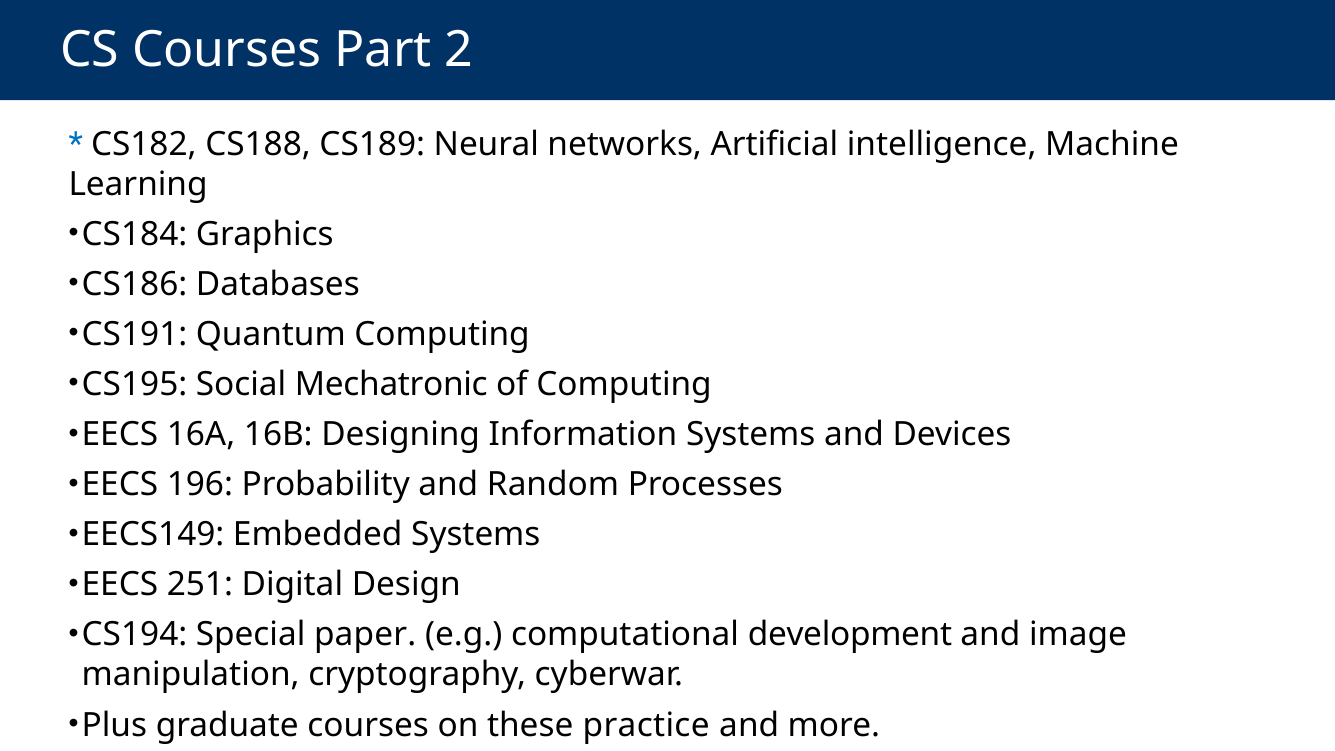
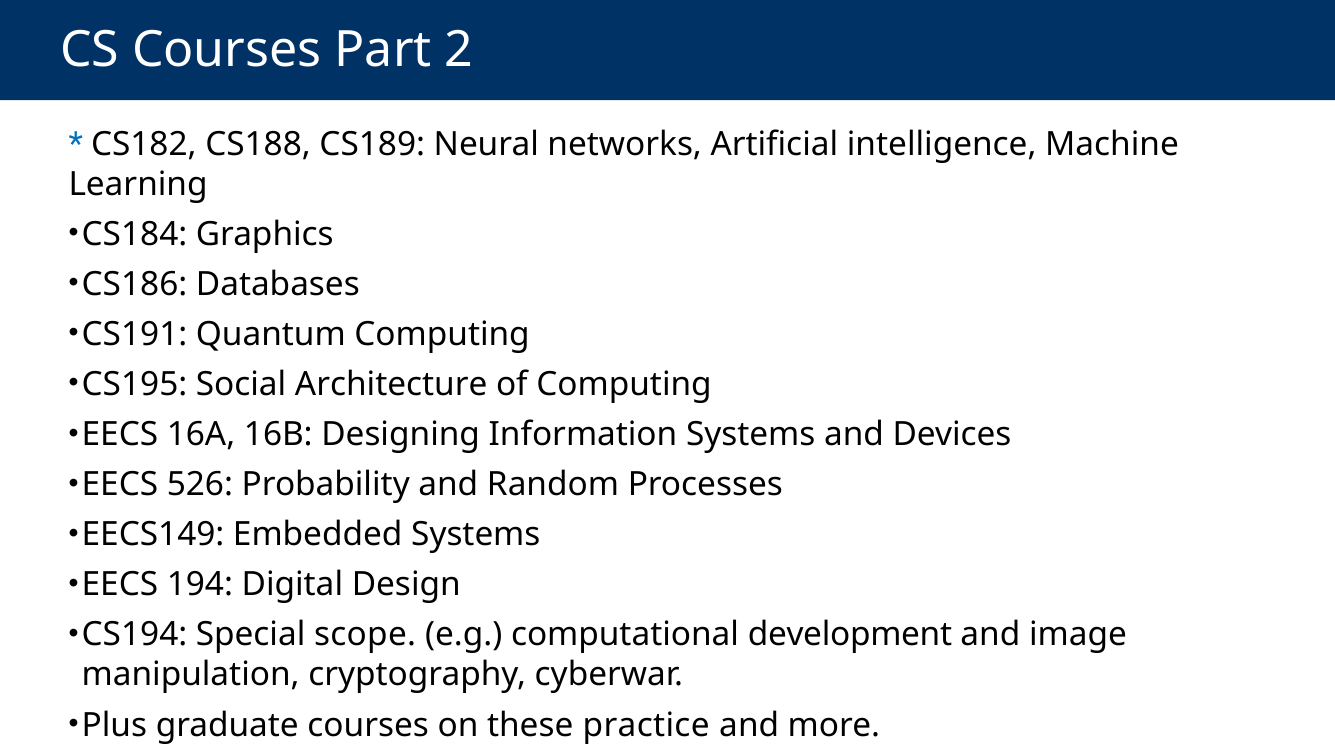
Mechatronic: Mechatronic -> Architecture (391, 385)
196: 196 -> 526 (200, 485)
251: 251 -> 194 (200, 585)
paper: paper -> scope (365, 635)
